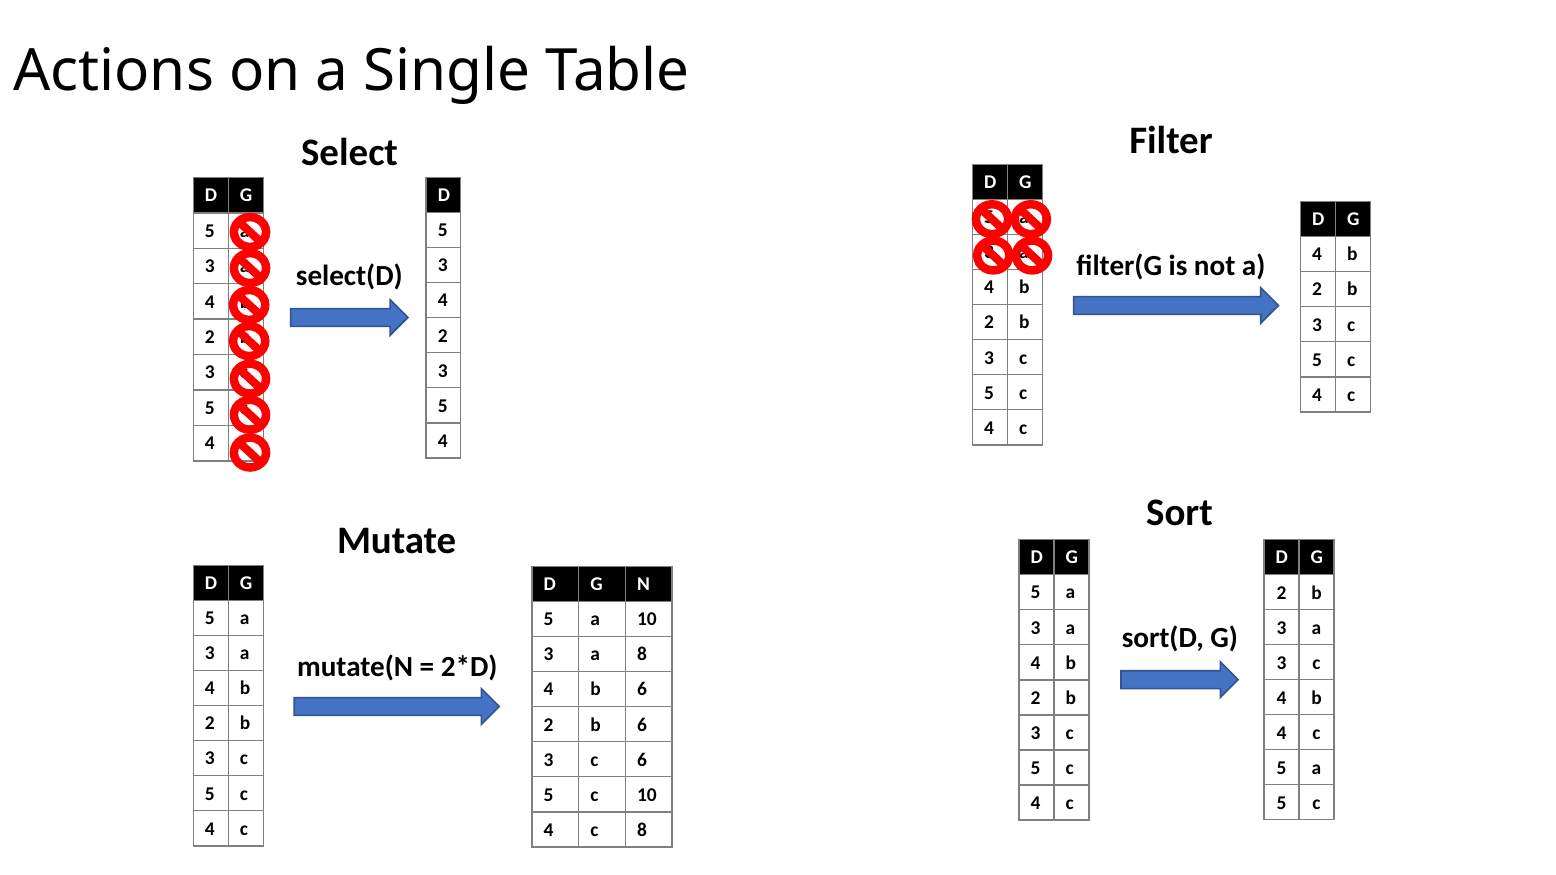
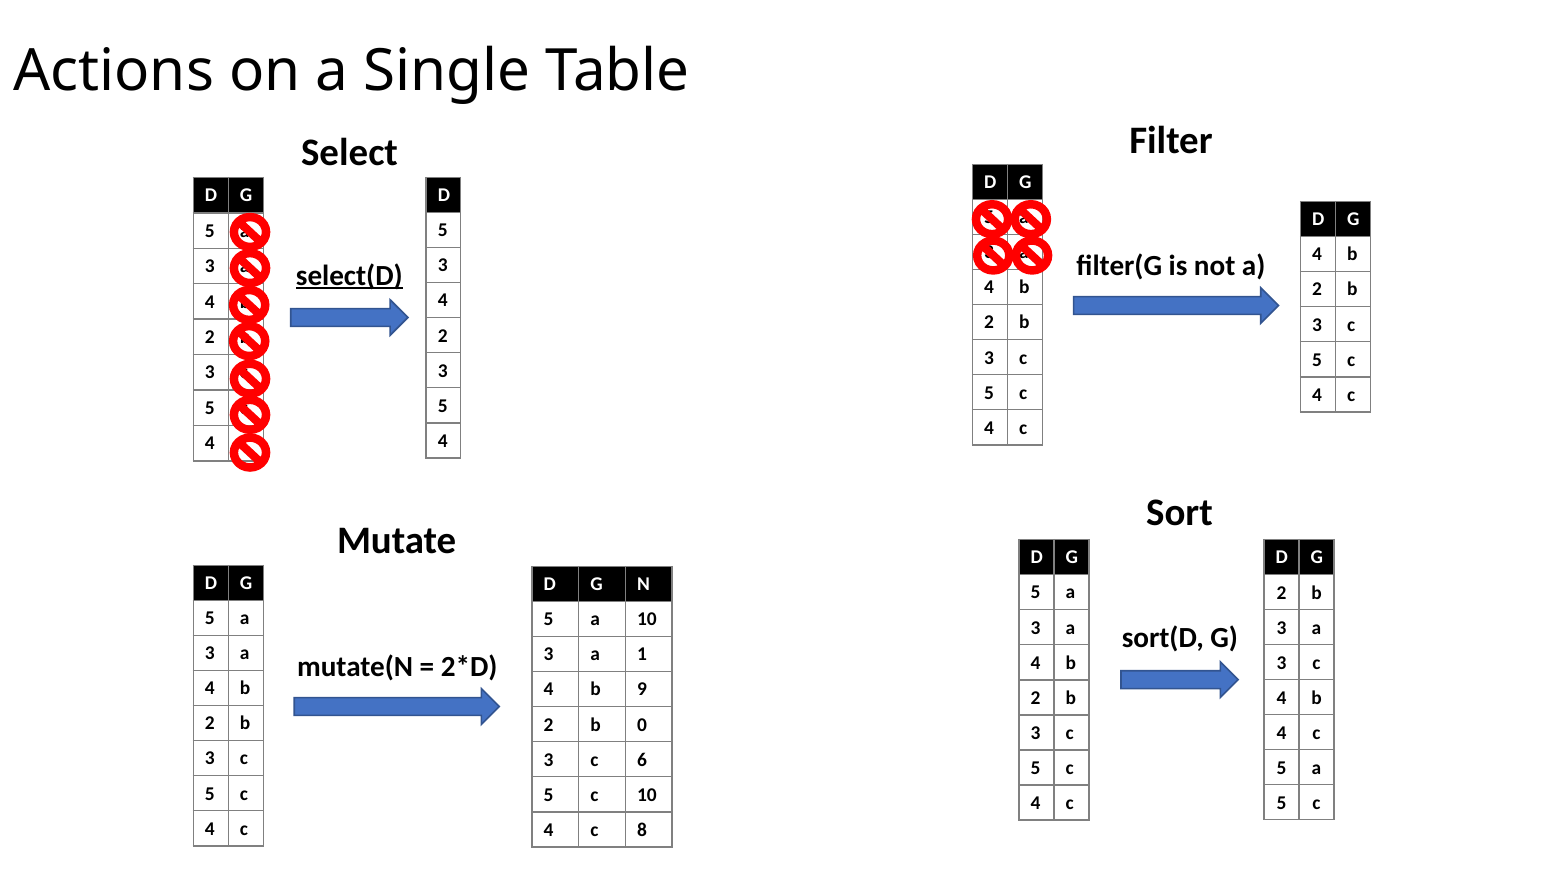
select(D underline: none -> present (349, 276)
a 8: 8 -> 1 (642, 655)
4 b 6: 6 -> 9 (642, 690)
2 b 6: 6 -> 0 (642, 725)
